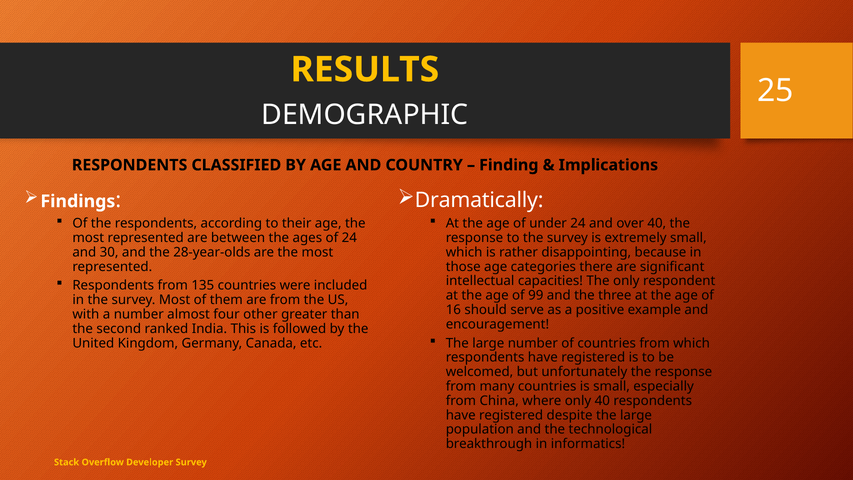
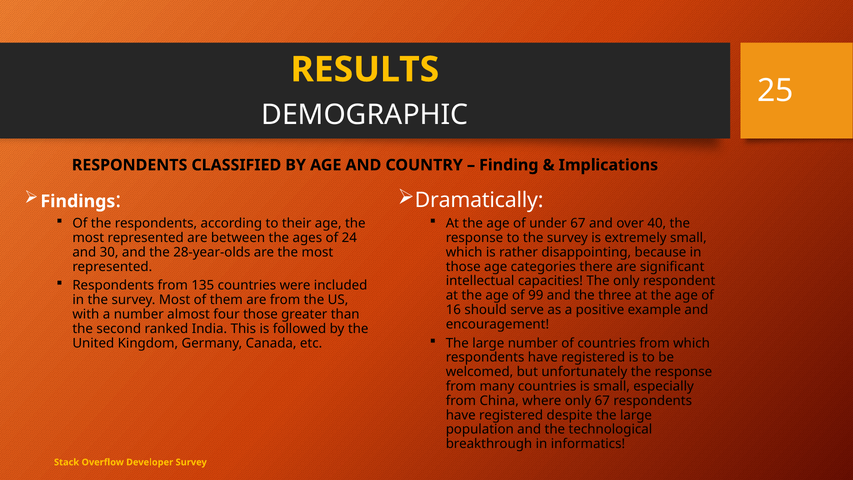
under 24: 24 -> 67 (578, 223)
four other: other -> those (260, 314)
only 40: 40 -> 67 (602, 401)
